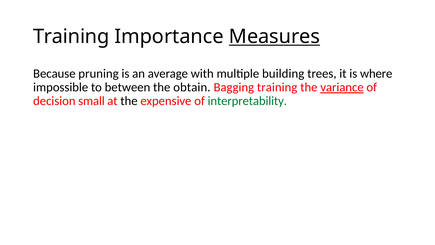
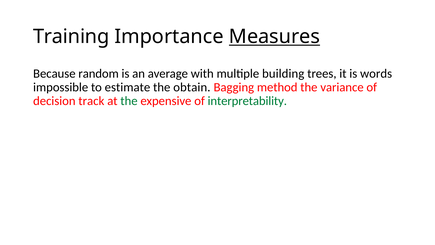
pruning: pruning -> random (99, 74)
where: where -> words (376, 74)
between: between -> estimate (127, 87)
Bagging training: training -> method (277, 87)
variance underline: present -> none (342, 87)
small: small -> track (91, 101)
the colour: black -> green (129, 101)
